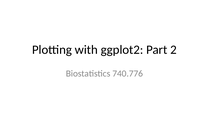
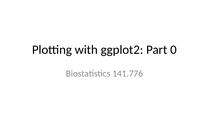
2: 2 -> 0 (173, 50)
740.776: 740.776 -> 141.776 (128, 74)
